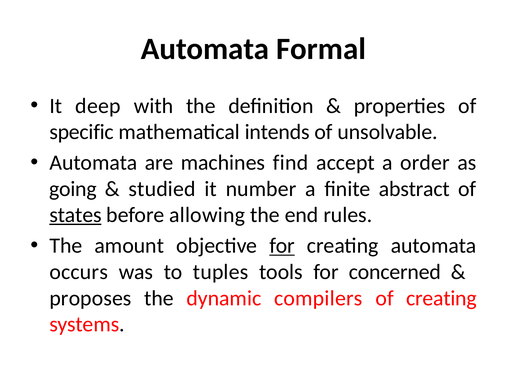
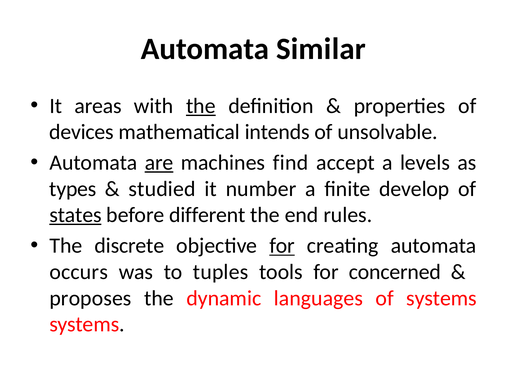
Formal: Formal -> Similar (321, 49)
deep: deep -> areas (98, 106)
the underline: none -> present (201, 106)
specific: specific -> devices (82, 132)
are underline: none -> present (159, 163)
order: order -> levels (425, 163)
going: going -> types (73, 189)
abstract: abstract -> develop (414, 189)
allowing: allowing -> different (207, 215)
amount: amount -> discrete (129, 246)
compilers: compilers -> languages (318, 298)
of creating: creating -> systems (441, 298)
